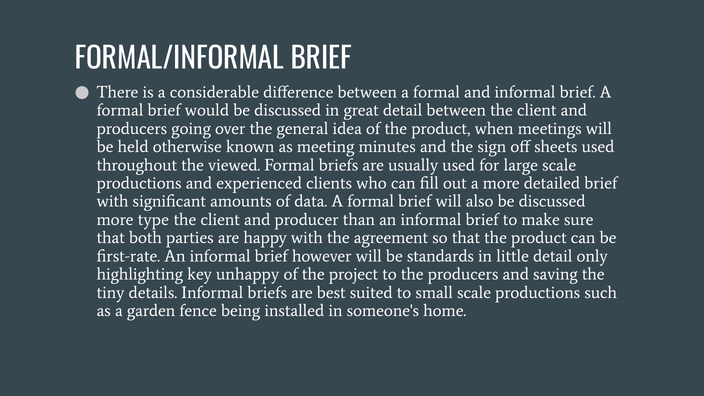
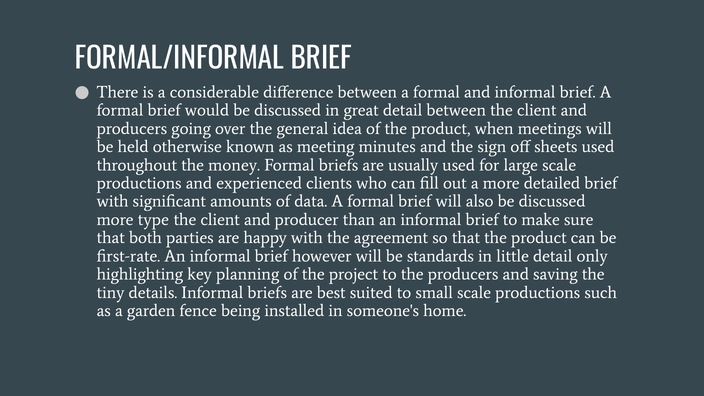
viewed: viewed -> money (234, 165)
unhappy: unhappy -> planning (248, 274)
